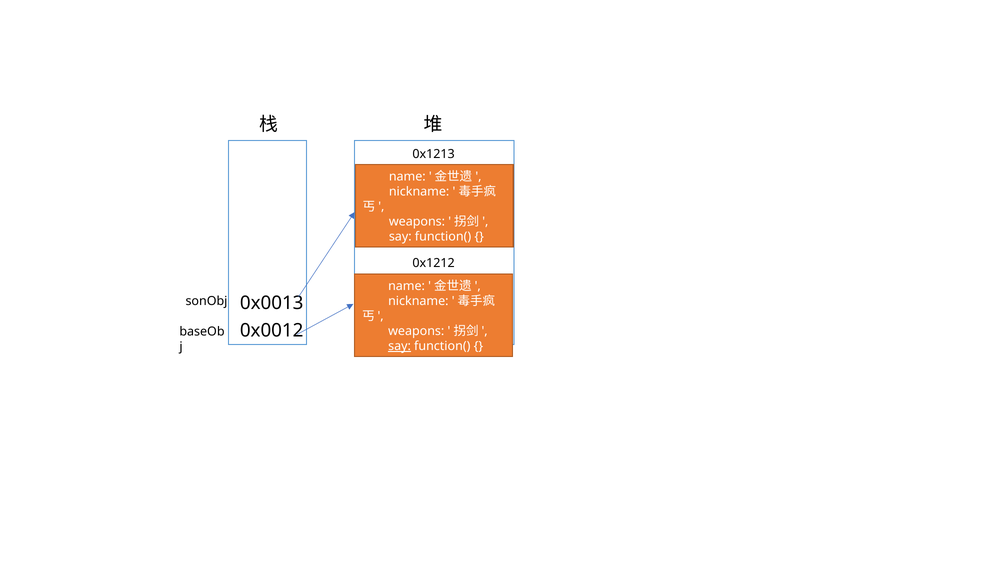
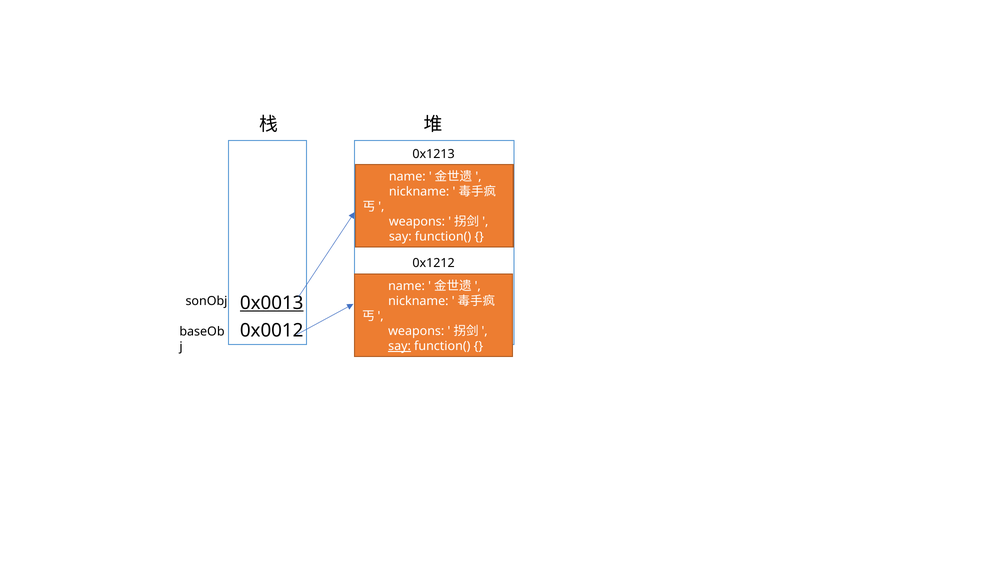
0x0013 underline: none -> present (272, 303)
